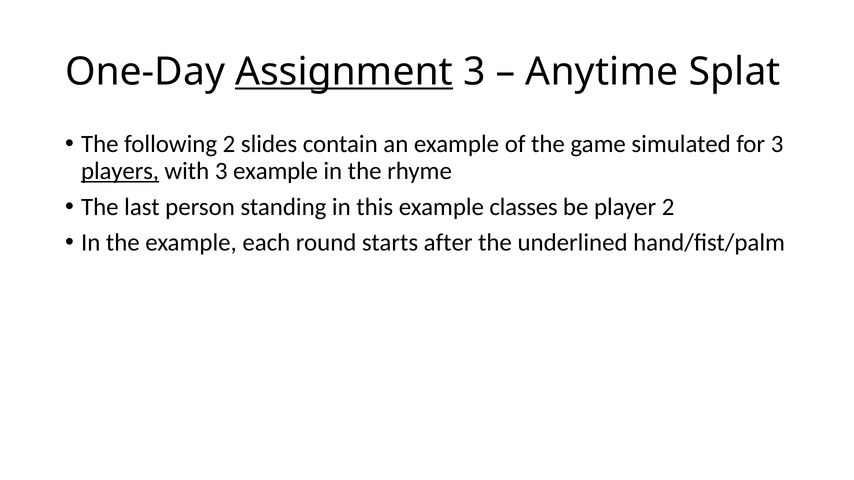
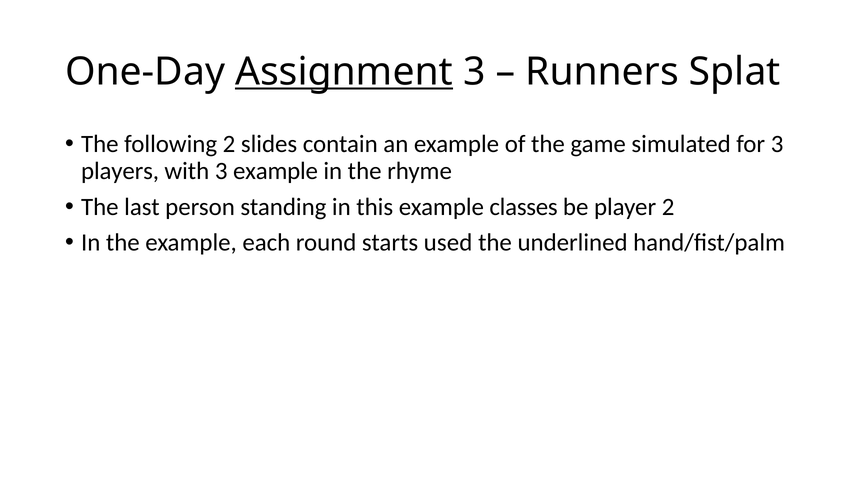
Anytime: Anytime -> Runners (602, 72)
players underline: present -> none (120, 171)
after: after -> used (448, 243)
